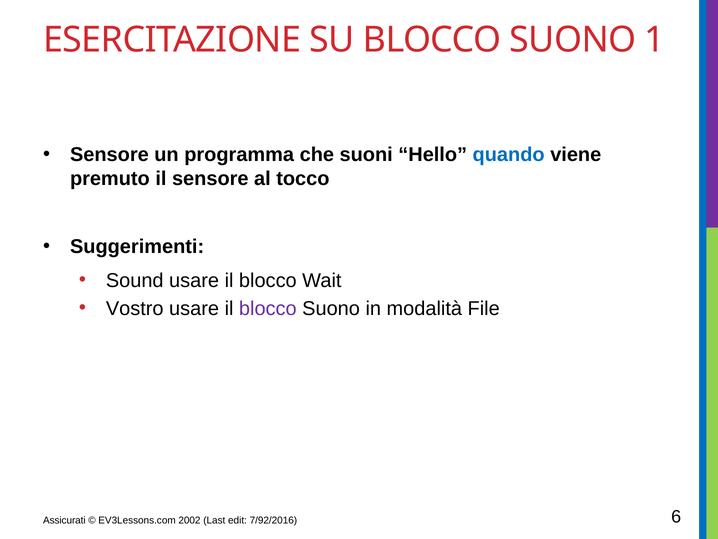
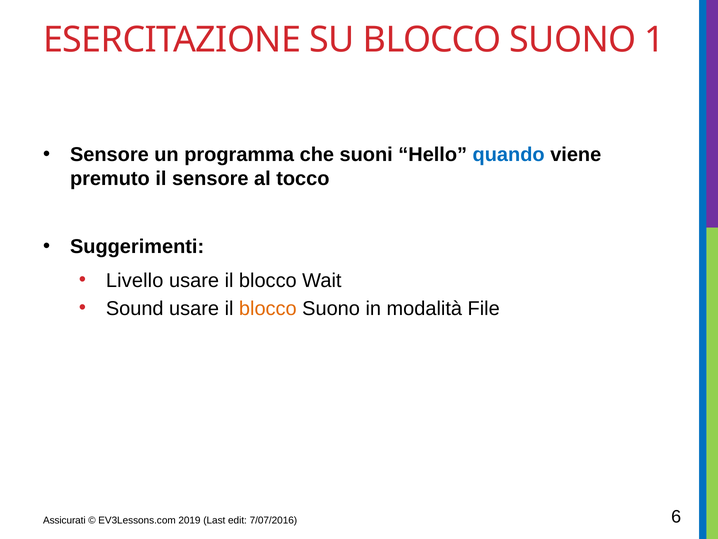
Sound: Sound -> Livello (135, 280)
Vostro: Vostro -> Sound (135, 308)
blocco colour: purple -> orange (268, 308)
2002: 2002 -> 2019 (189, 520)
7/92/2016: 7/92/2016 -> 7/07/2016 (273, 520)
